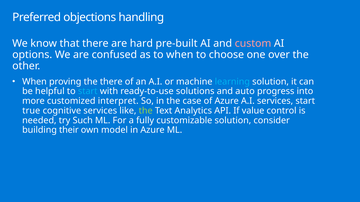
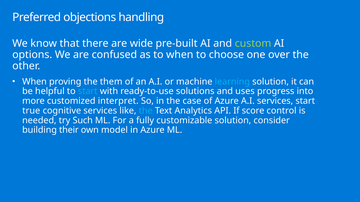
hard: hard -> wide (141, 43)
custom colour: pink -> light green (253, 43)
the there: there -> them (111, 82)
auto: auto -> uses (245, 91)
the colour: light green -> light blue (146, 111)
value: value -> score (253, 111)
